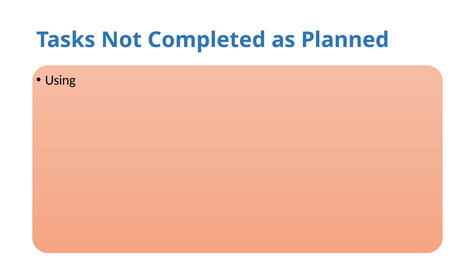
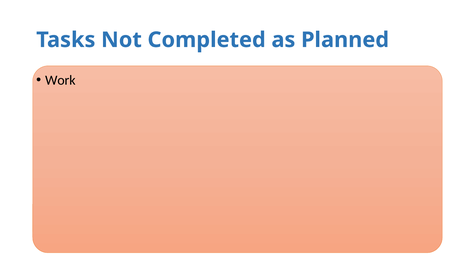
Using: Using -> Work (60, 80)
